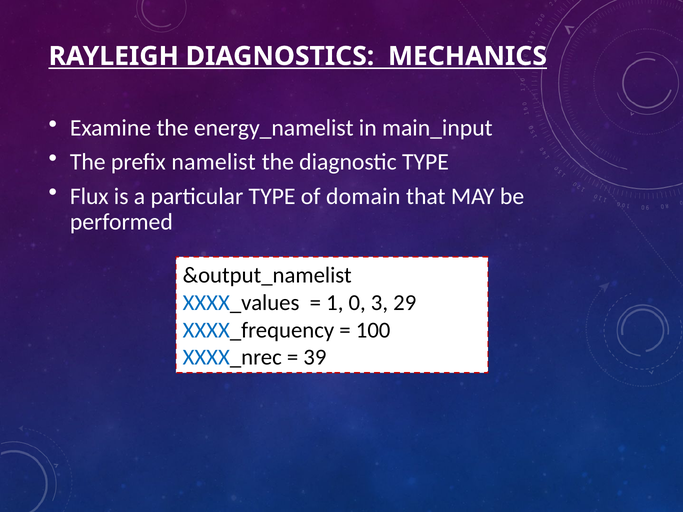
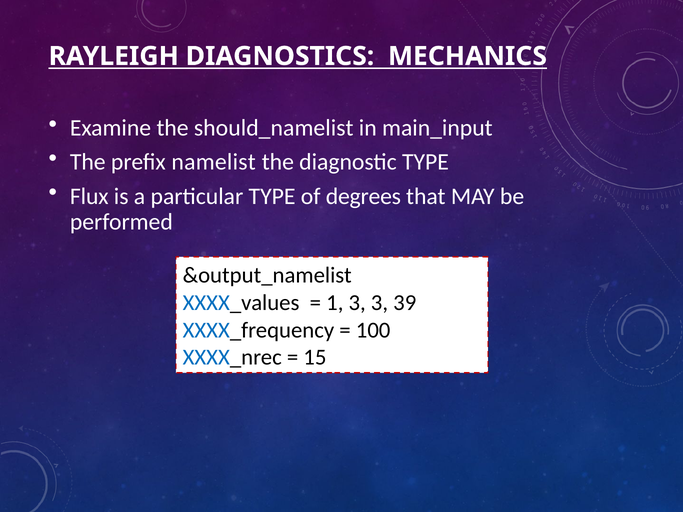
energy_namelist: energy_namelist -> should_namelist (274, 128)
domain: domain -> degrees (363, 196)
1 0: 0 -> 3 (357, 303)
29: 29 -> 39 (405, 303)
39: 39 -> 15 (315, 358)
